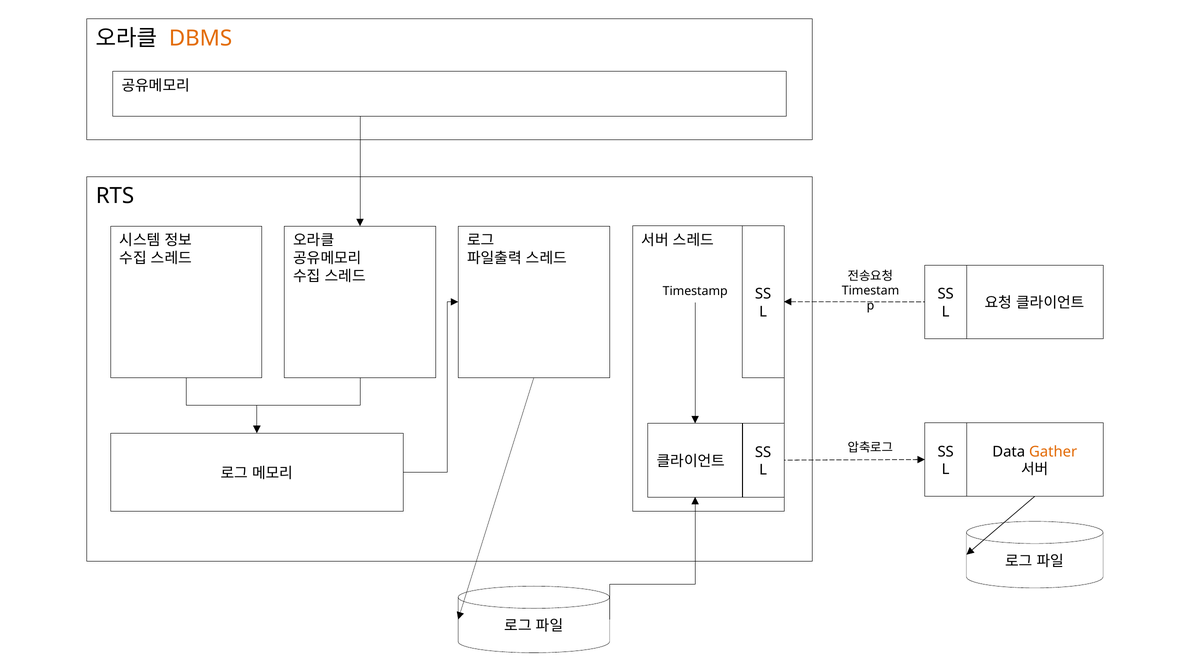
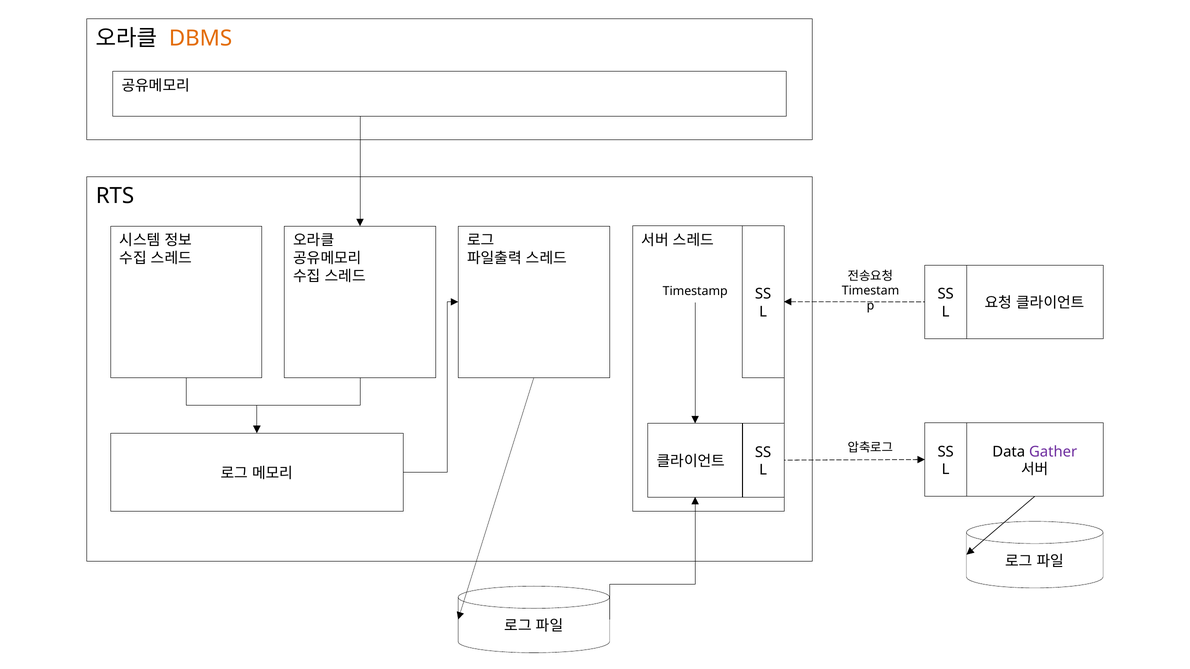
Gather colour: orange -> purple (1053, 452)
